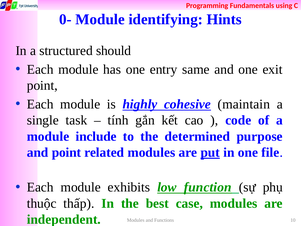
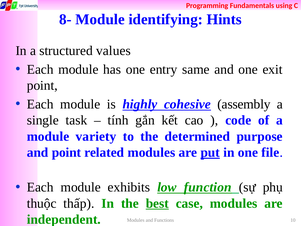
0-: 0- -> 8- (65, 19)
should: should -> values (113, 51)
maintain: maintain -> assembly (244, 104)
include: include -> variety (96, 136)
best underline: none -> present (157, 203)
